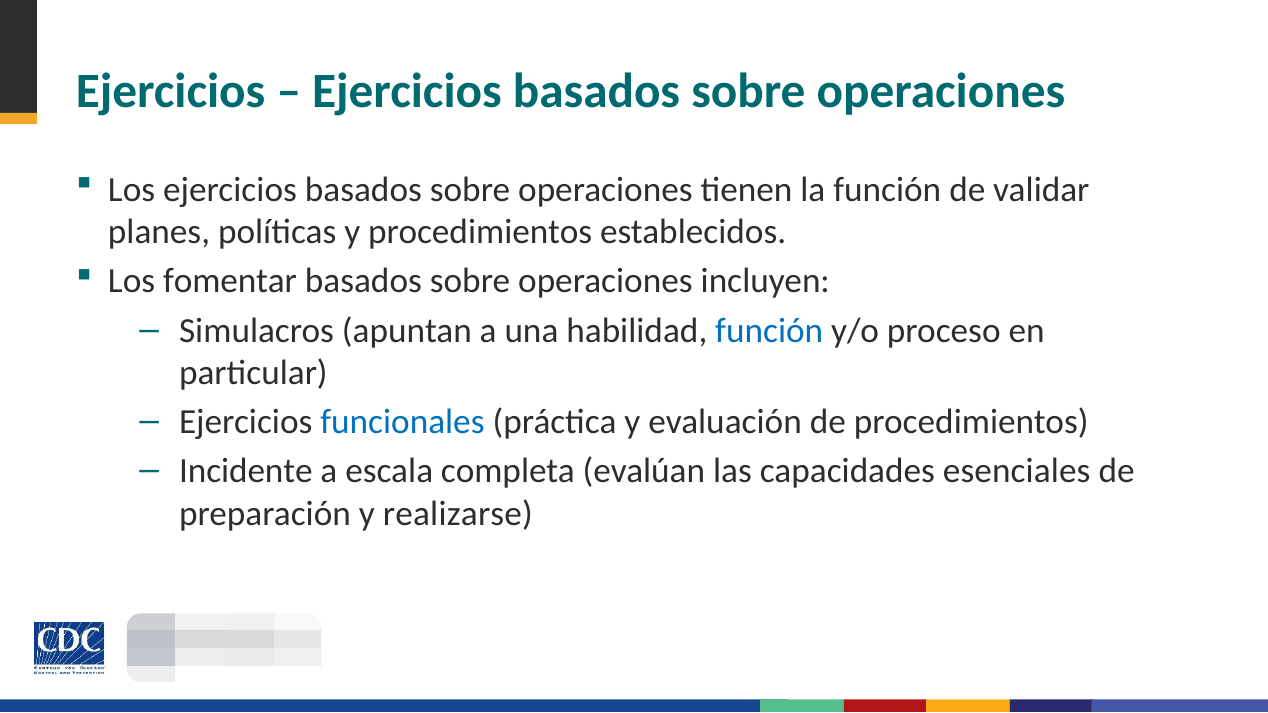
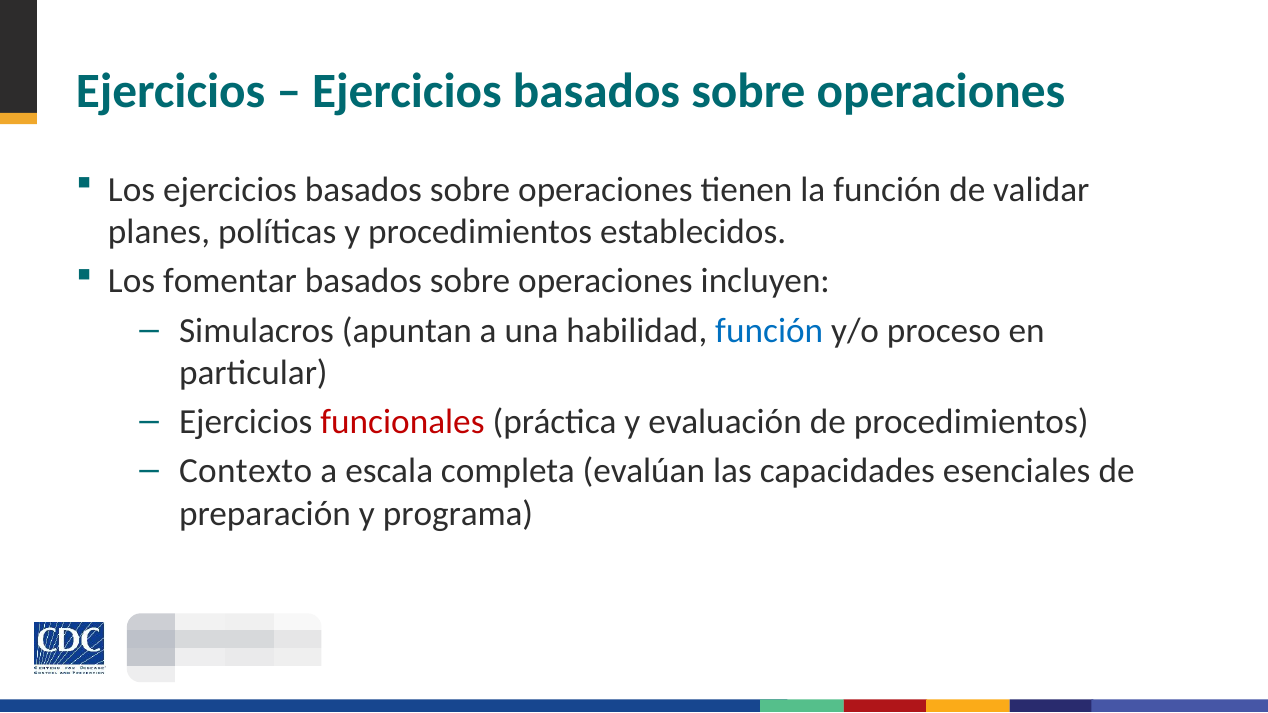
funcionales colour: blue -> red (402, 422)
Incidente: Incidente -> Contexto (246, 472)
realizarse: realizarse -> programa (458, 514)
